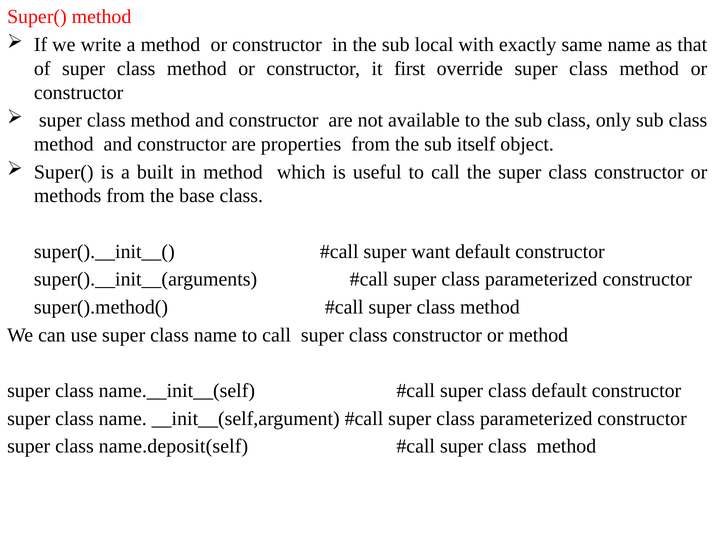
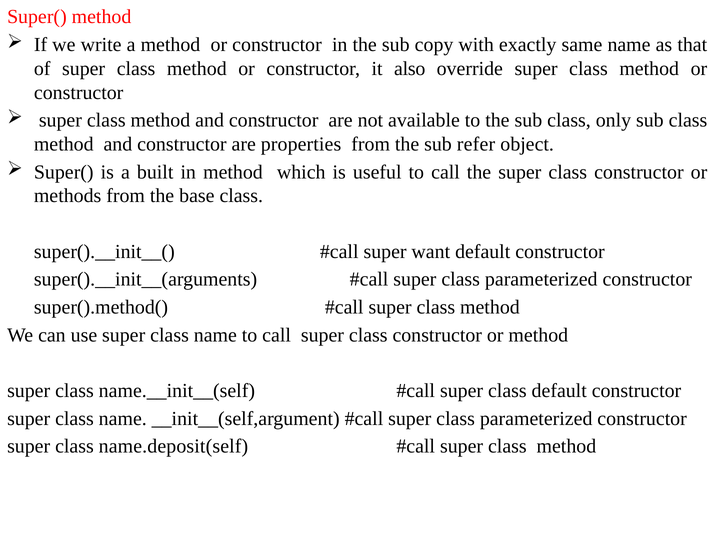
local: local -> copy (434, 45)
first: first -> also (410, 69)
itself: itself -> refer (476, 144)
